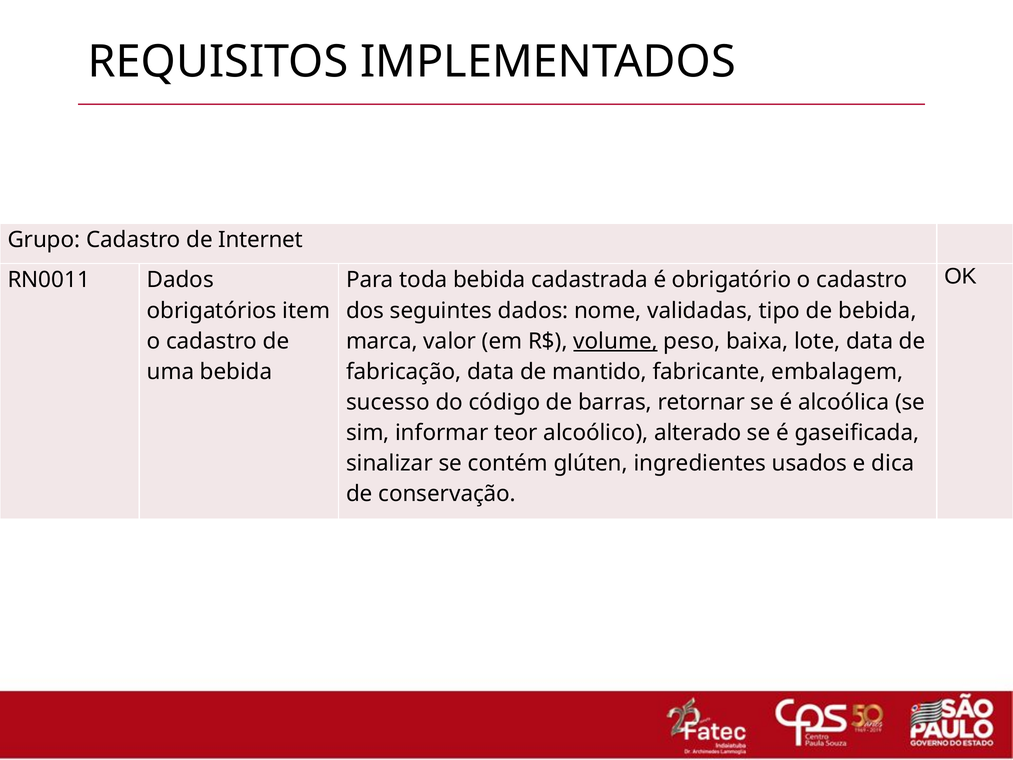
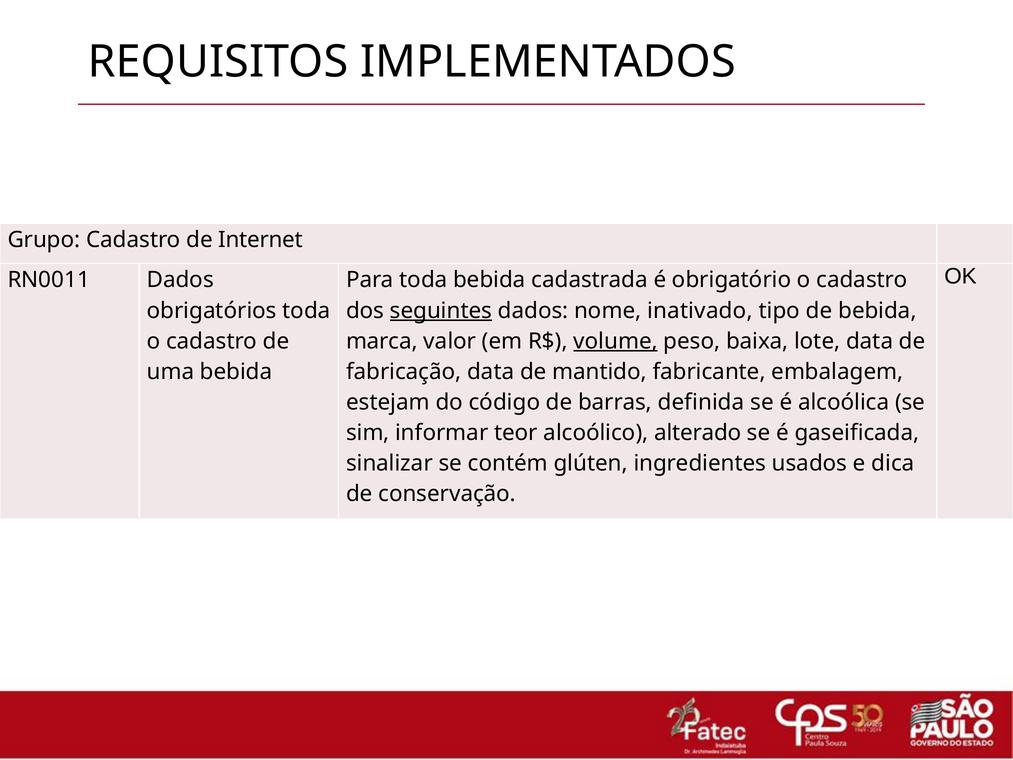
obrigatórios item: item -> toda (306, 311)
seguintes underline: none -> present (441, 311)
validadas: validadas -> inativado (700, 311)
sucesso: sucesso -> estejam (388, 402)
retornar: retornar -> definida (701, 402)
